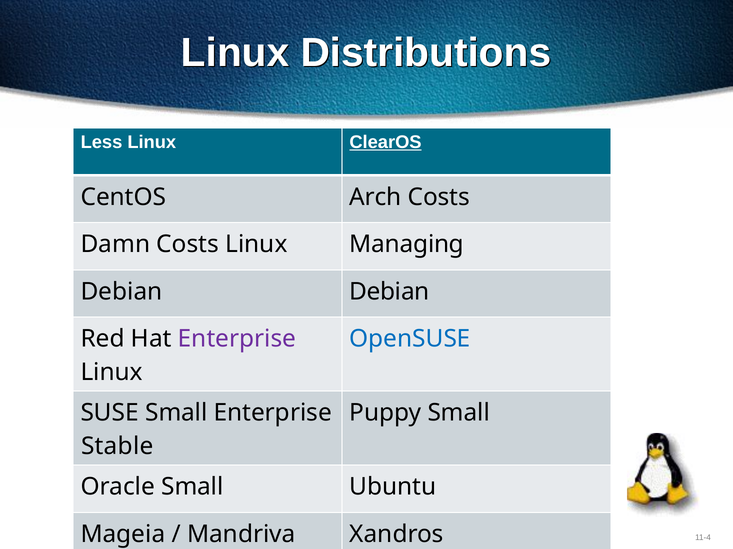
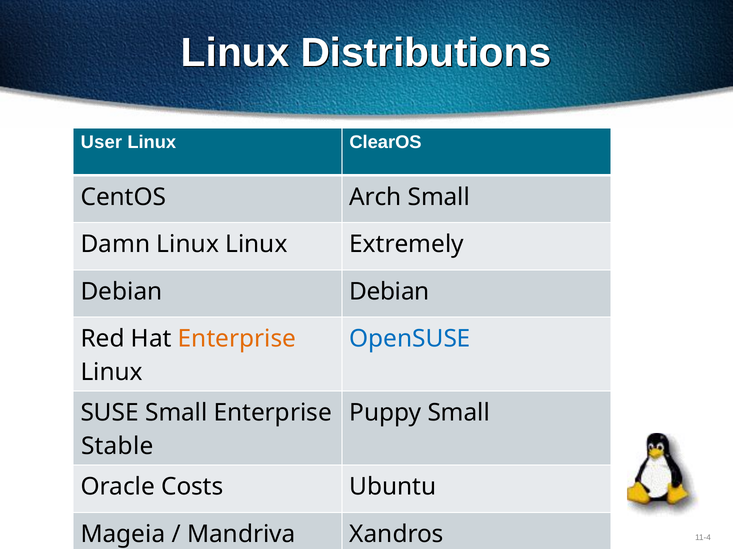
Less: Less -> User (101, 143)
ClearOS underline: present -> none (385, 143)
Arch Costs: Costs -> Small (439, 197)
Damn Costs: Costs -> Linux (188, 245)
Managing: Managing -> Extremely (407, 245)
Enterprise colour: purple -> orange (237, 339)
Oracle Small: Small -> Costs (192, 487)
